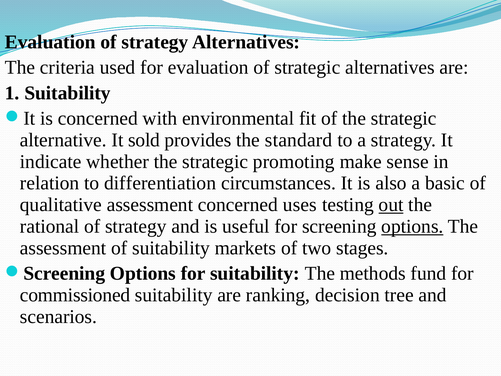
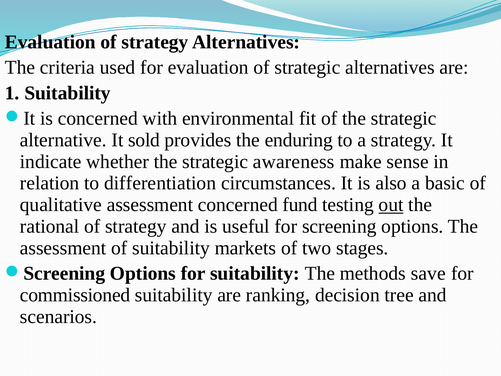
standard: standard -> enduring (299, 140)
promoting: promoting -> awareness (294, 162)
uses: uses -> fund (300, 205)
options underline: present -> none (412, 226)
fund: fund -> save (428, 273)
